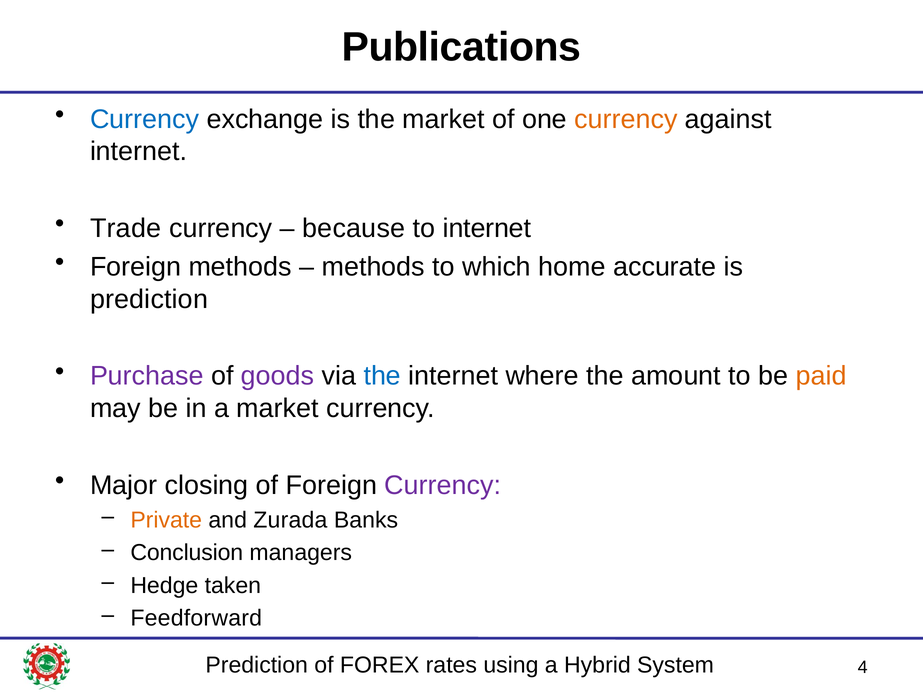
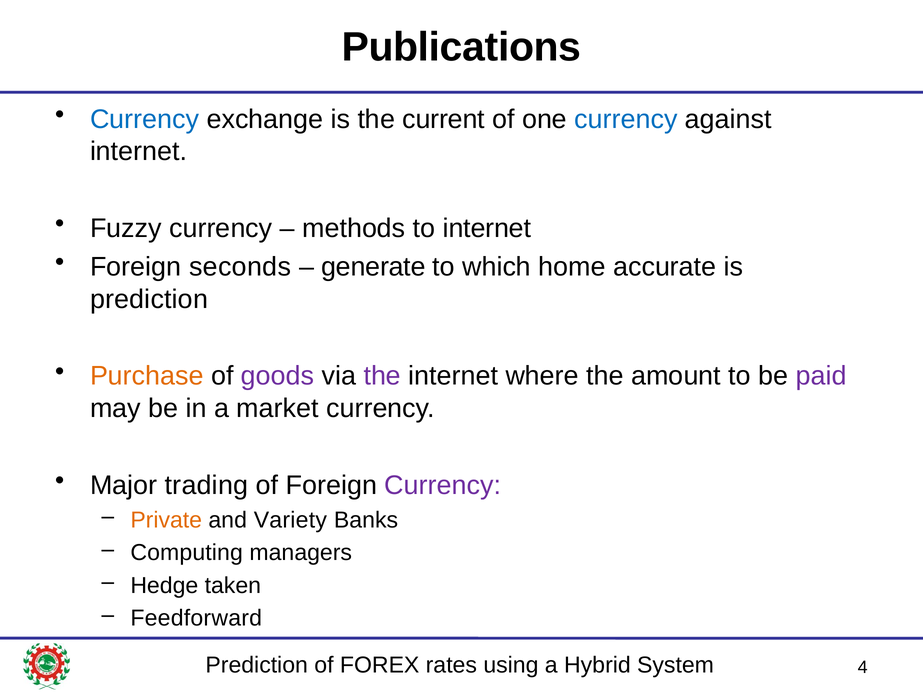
the market: market -> current (444, 119)
currency colour: orange -> blue (626, 119)
Trade: Trade -> Fuzzy (126, 228)
because: because -> methods (354, 228)
Foreign methods: methods -> seconds (240, 267)
methods: methods -> generate (373, 267)
Purchase colour: purple -> orange (147, 376)
the colour: blue -> purple (382, 376)
paid colour: orange -> purple (821, 376)
closing: closing -> trading (206, 485)
Zurada: Zurada -> Variety (290, 520)
Conclusion: Conclusion -> Computing (187, 553)
